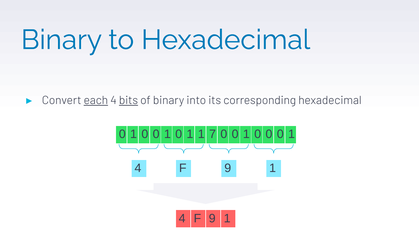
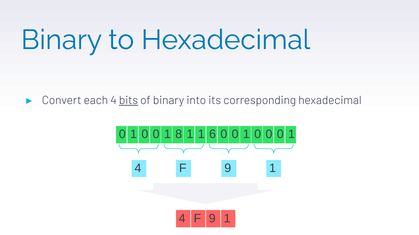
each underline: present -> none (96, 101)
0: 0 -> 8 (179, 135)
7: 7 -> 6 (213, 135)
